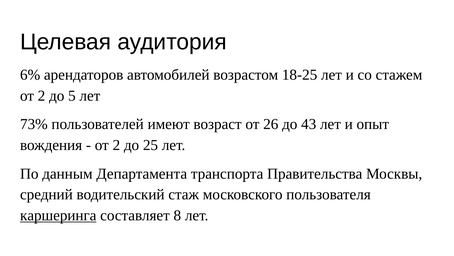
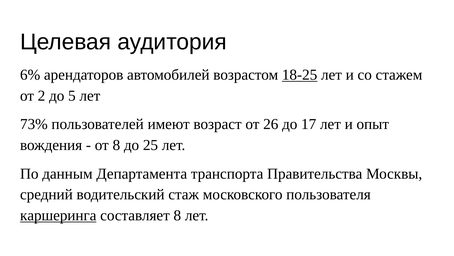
18-25 underline: none -> present (300, 75)
43: 43 -> 17 (309, 124)
2: 2 -> 8 (116, 145)
